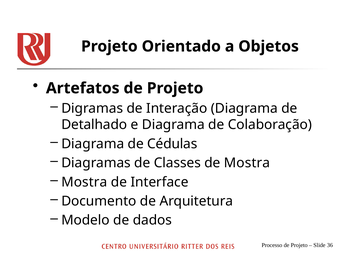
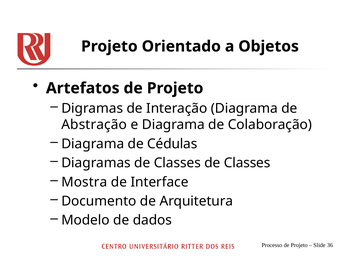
Detalhado: Detalhado -> Abstração (94, 125)
Classes de Mostra: Mostra -> Classes (247, 163)
